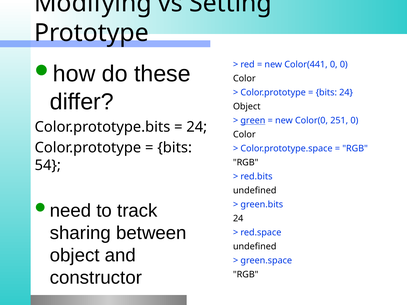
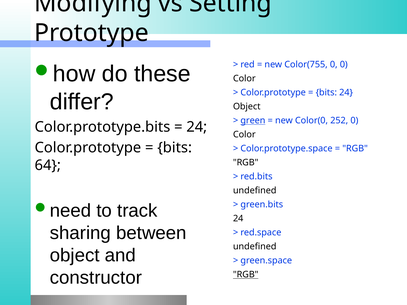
Color(441: Color(441 -> Color(755 (306, 65)
251: 251 -> 252 (339, 121)
54: 54 -> 64 (48, 166)
RGB underline: none -> present (246, 275)
